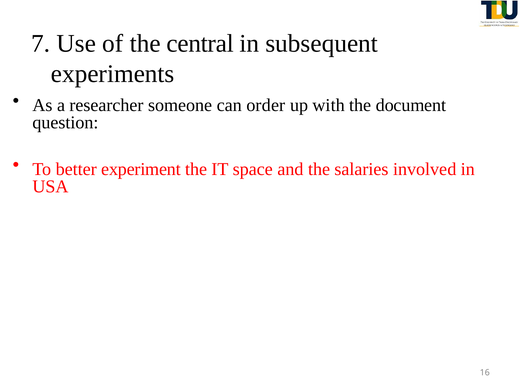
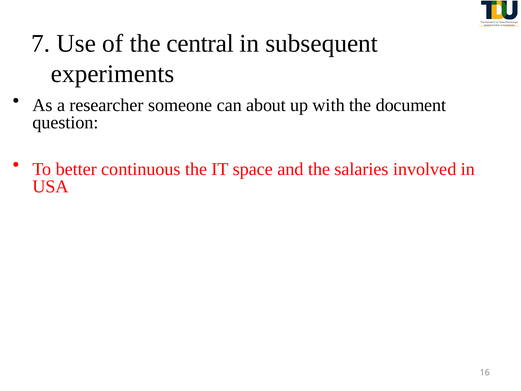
order: order -> about (266, 105)
experiment: experiment -> continuous (141, 169)
